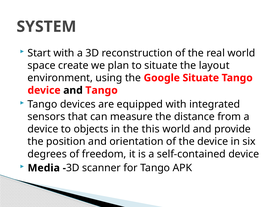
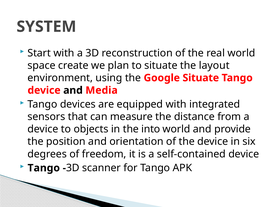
and Tango: Tango -> Media (102, 90)
this: this -> into (151, 129)
Media: Media -> Tango (44, 168)
